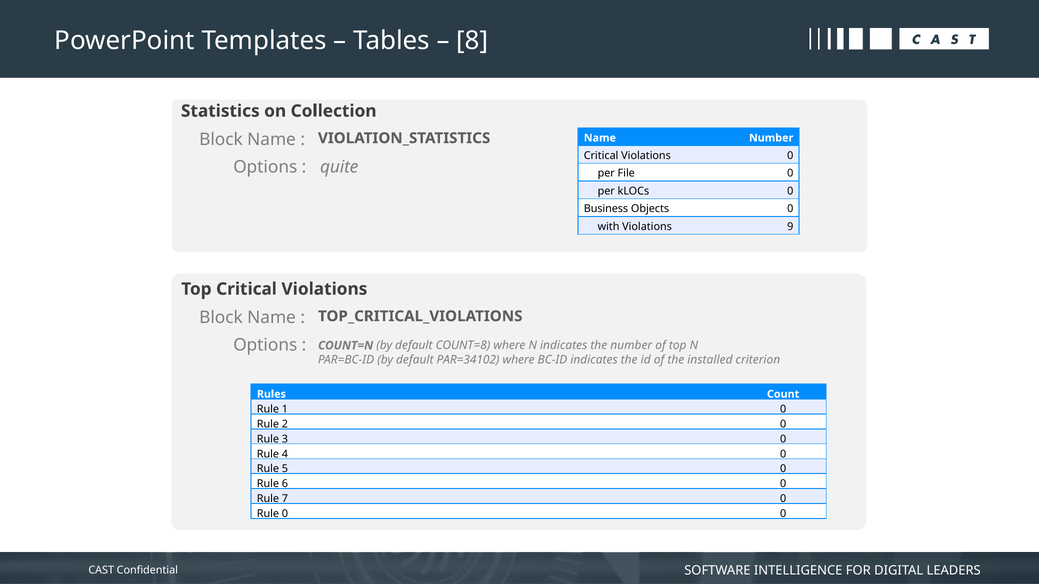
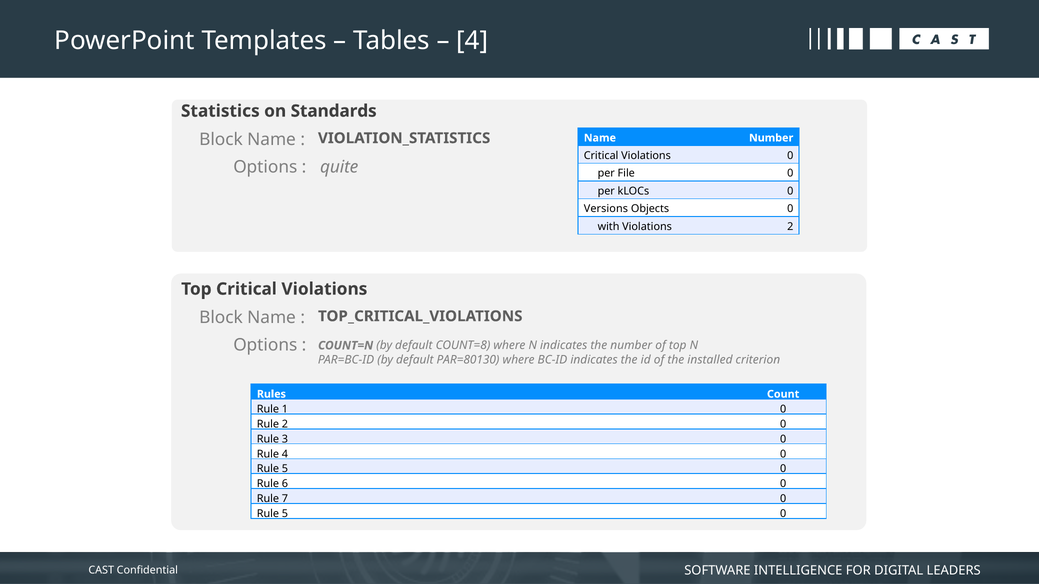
8: 8 -> 4 (472, 40)
Collection: Collection -> Standards (334, 111)
Business: Business -> Versions (606, 209)
Violations 9: 9 -> 2 (790, 227)
PAR=34102: PAR=34102 -> PAR=80130 (468, 360)
0: 0 -> 5 (285, 514)
